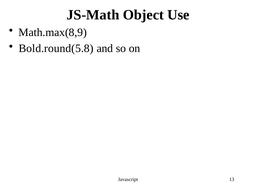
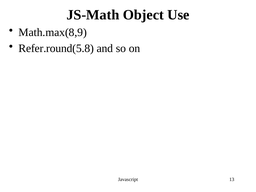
Bold.round(5.8: Bold.round(5.8 -> Refer.round(5.8 (56, 48)
